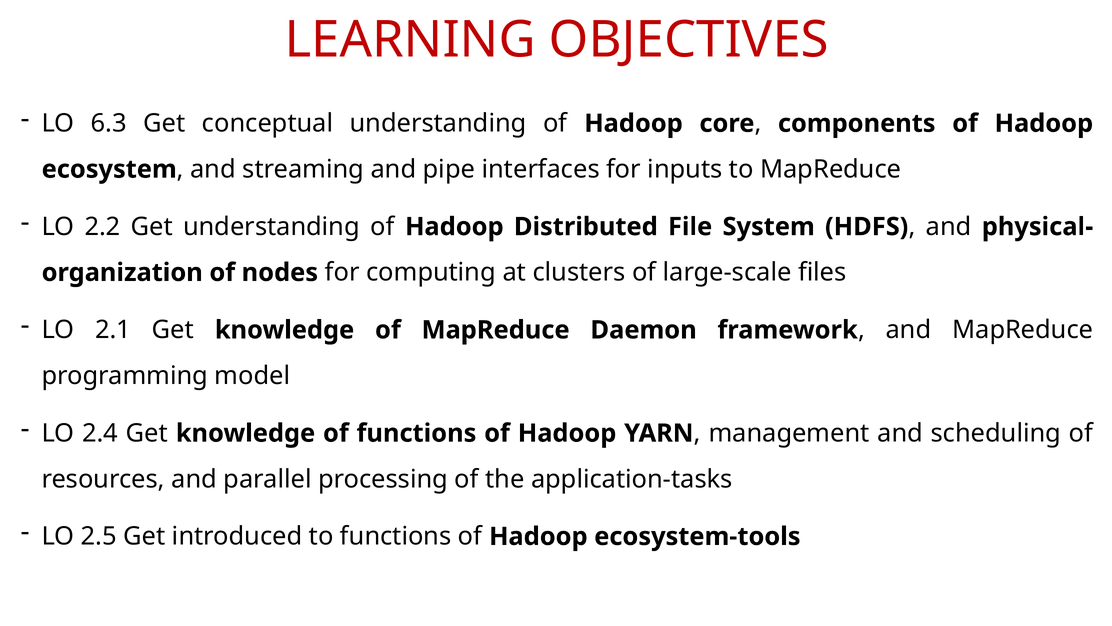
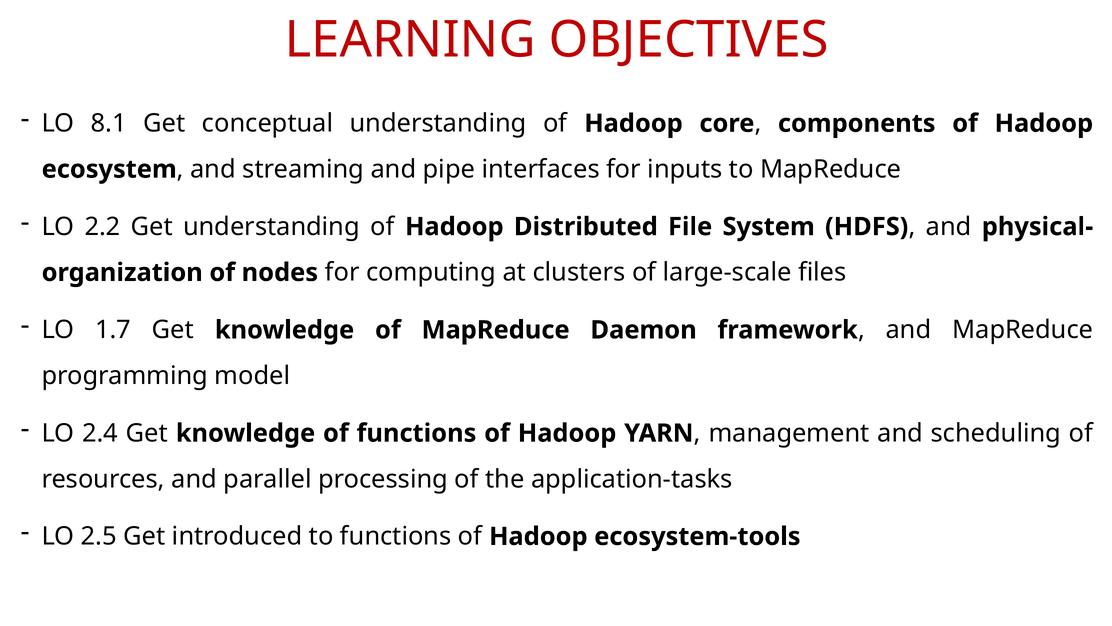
6.3: 6.3 -> 8.1 (109, 123)
2.1: 2.1 -> 1.7 (113, 330)
